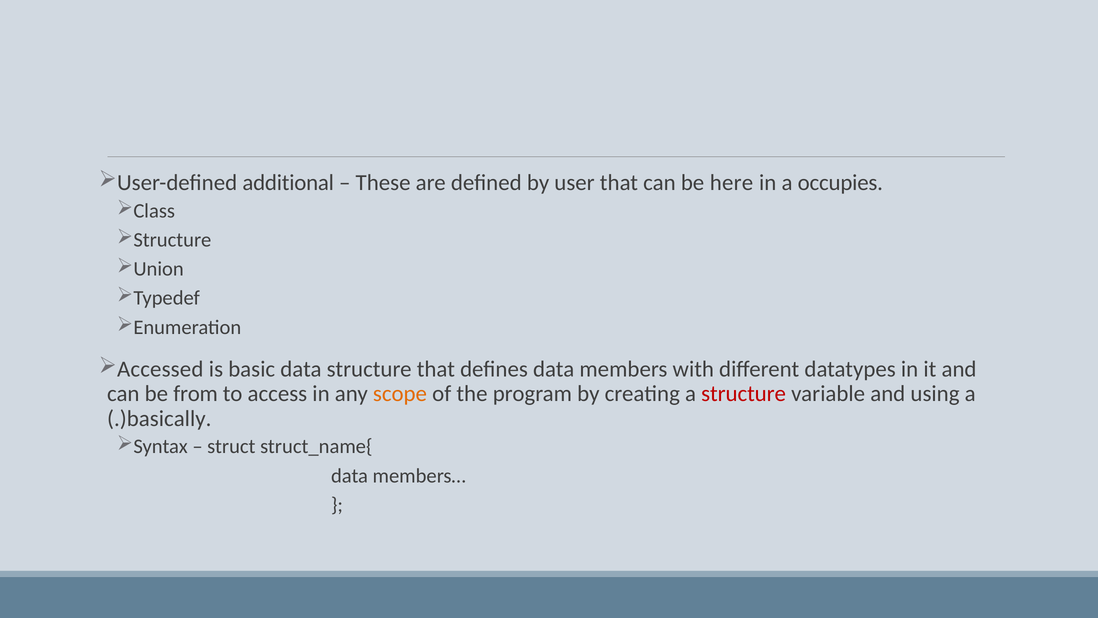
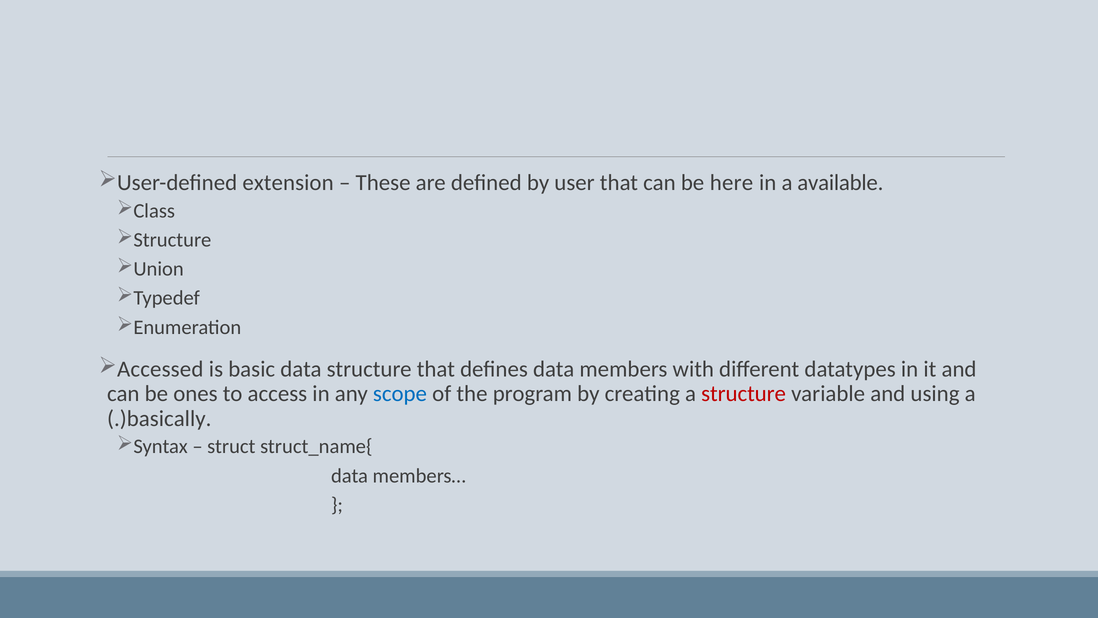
additional: additional -> extension (288, 183)
occupies: occupies -> available (840, 183)
from: from -> ones (195, 394)
scope colour: orange -> blue (400, 394)
